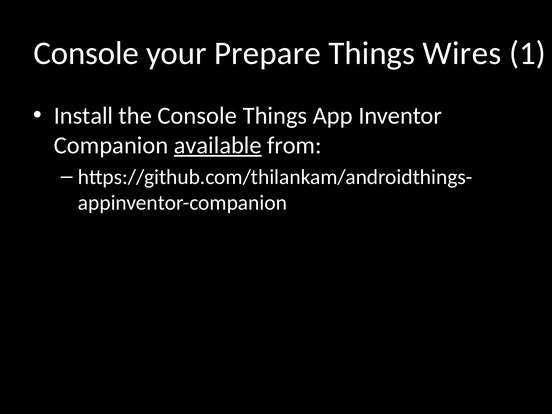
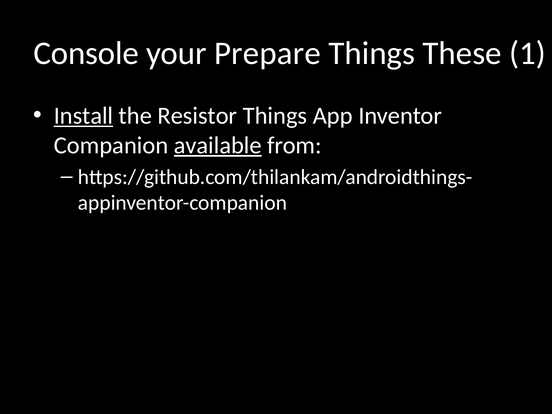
Wires: Wires -> These (462, 53)
Install underline: none -> present (84, 116)
the Console: Console -> Resistor (197, 116)
